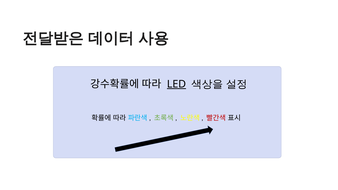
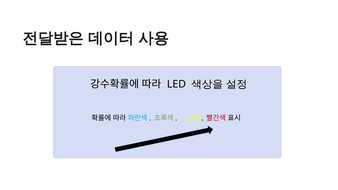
LED underline: present -> none (176, 84)
